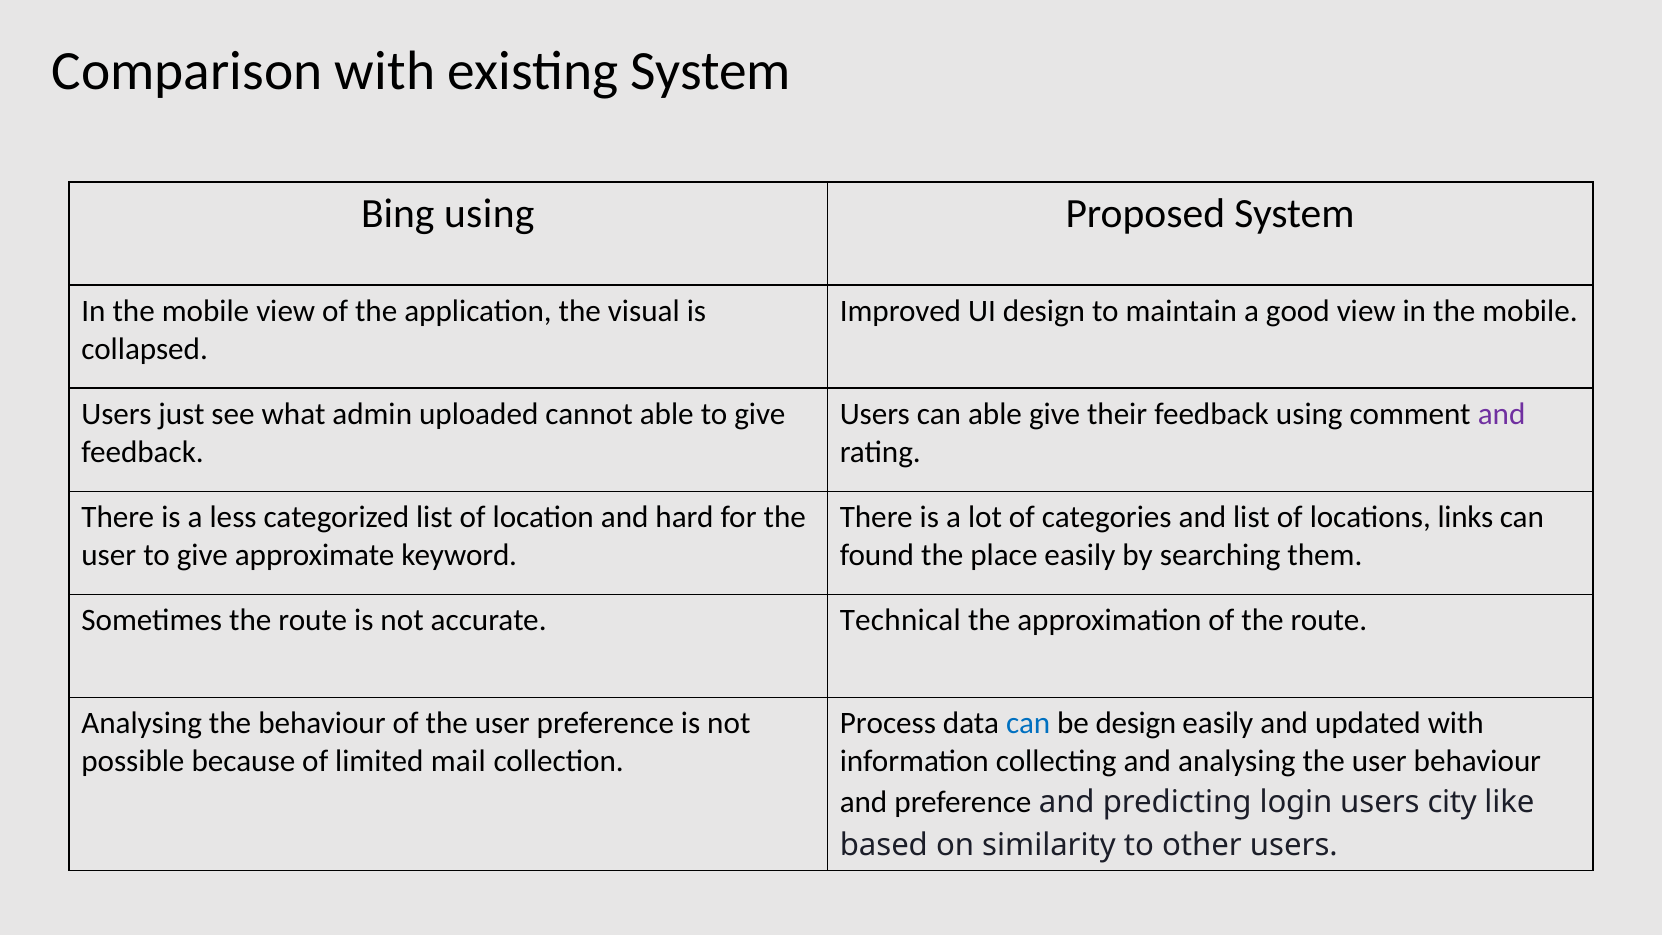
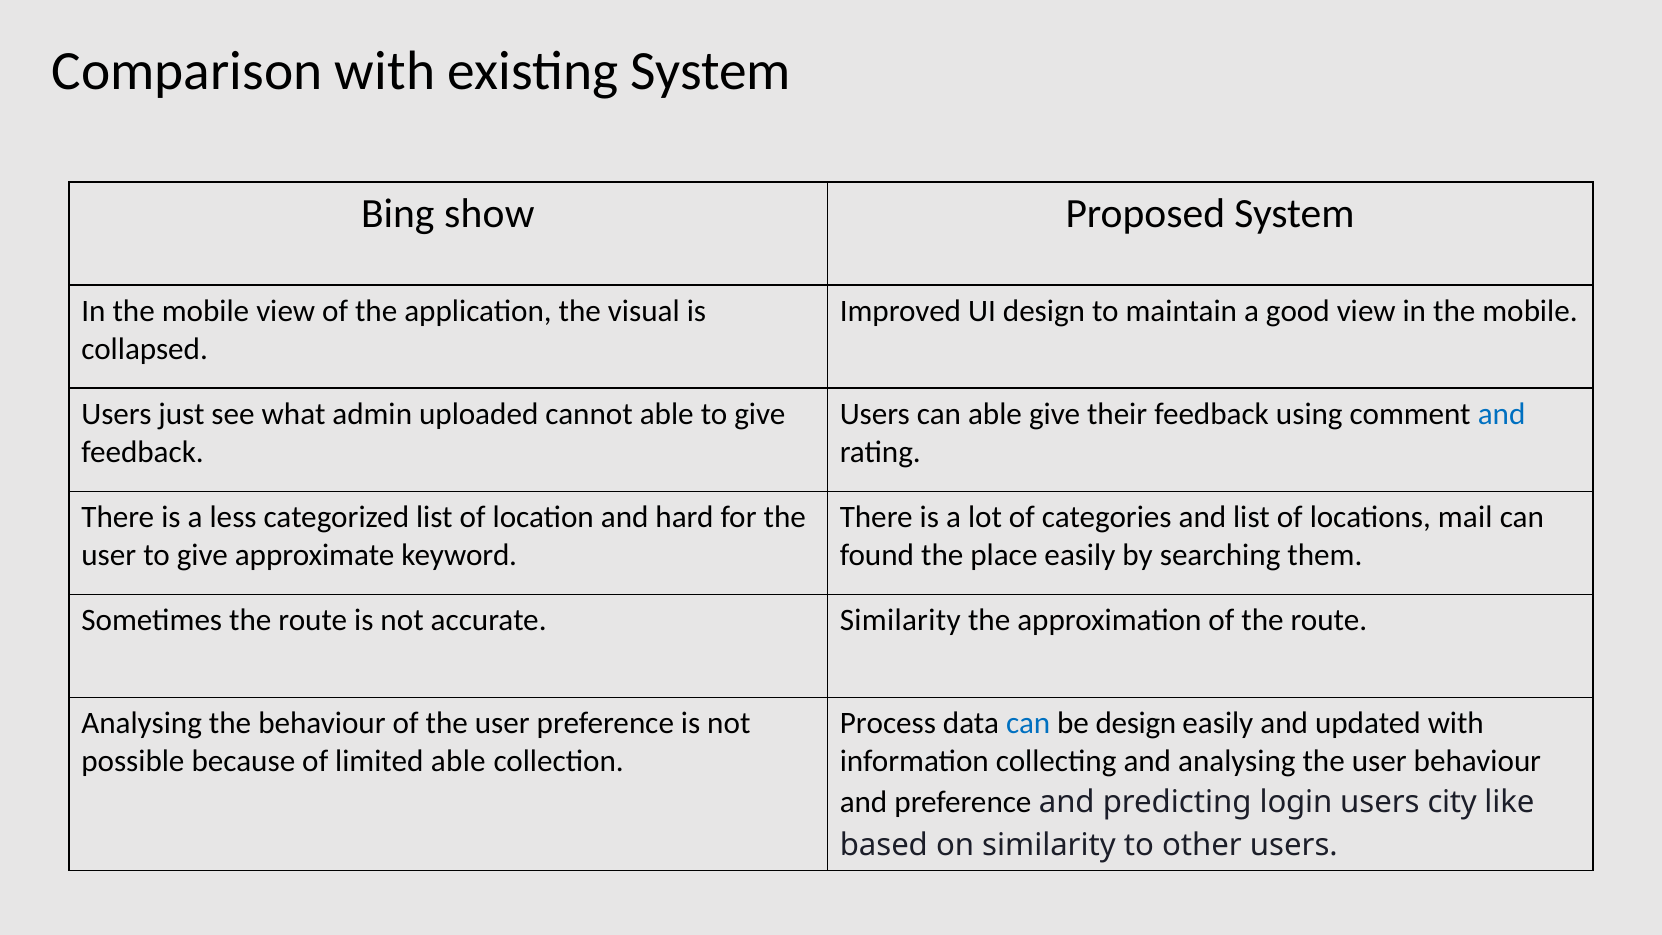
Bing using: using -> show (489, 214)
and colour: purple -> blue (1502, 414)
links: links -> mail (1465, 517)
accurate Technical: Technical -> Similarity (900, 620)
limited mail: mail -> able (458, 761)
